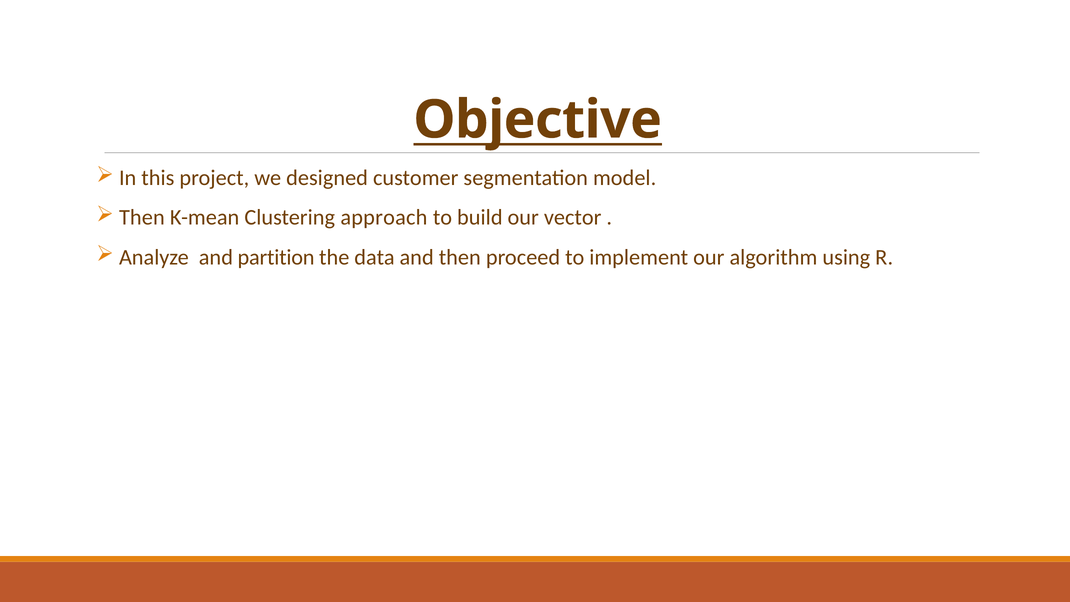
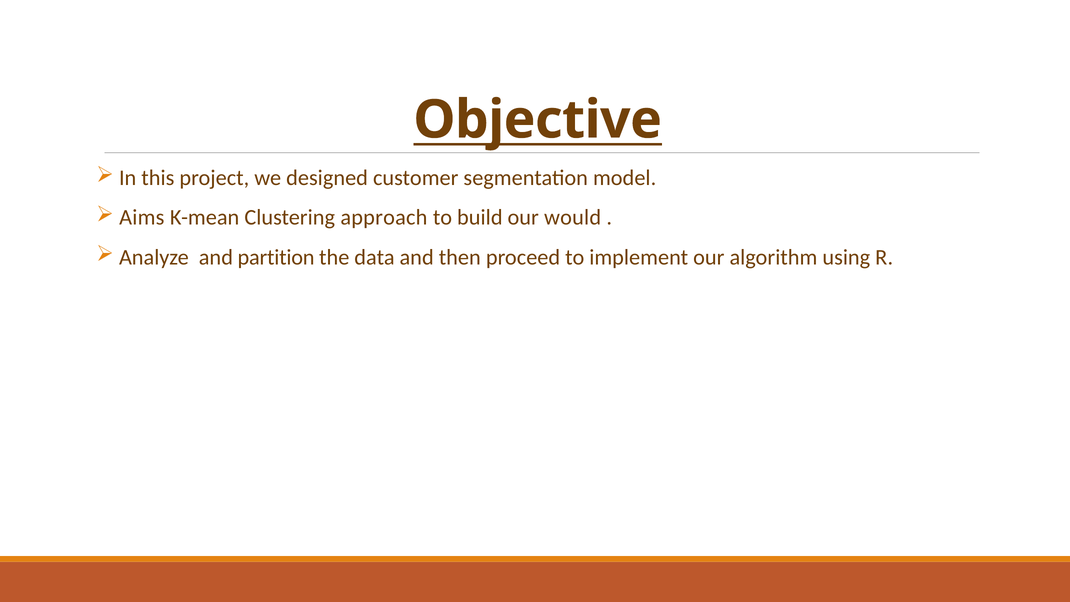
Then: Then -> Aims (142, 218)
vector: vector -> would (573, 218)
